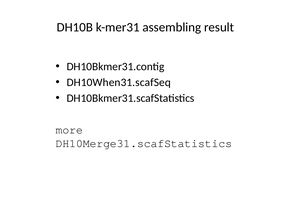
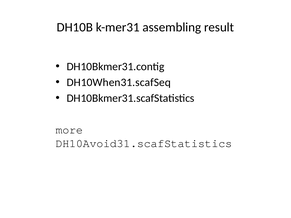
DH10Merge31.scafStatistics: DH10Merge31.scafStatistics -> DH10Avoid31.scafStatistics (144, 144)
